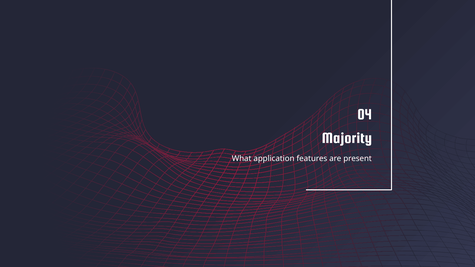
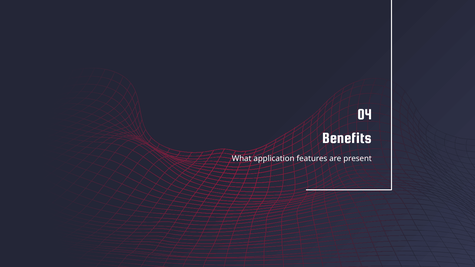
Majority: Majority -> Benefits (347, 138)
